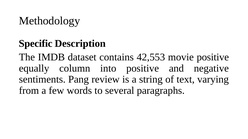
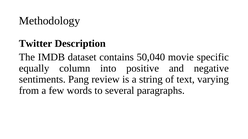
Specific: Specific -> Twitter (36, 44)
42,553: 42,553 -> 50,040 (151, 57)
movie positive: positive -> specific (213, 57)
